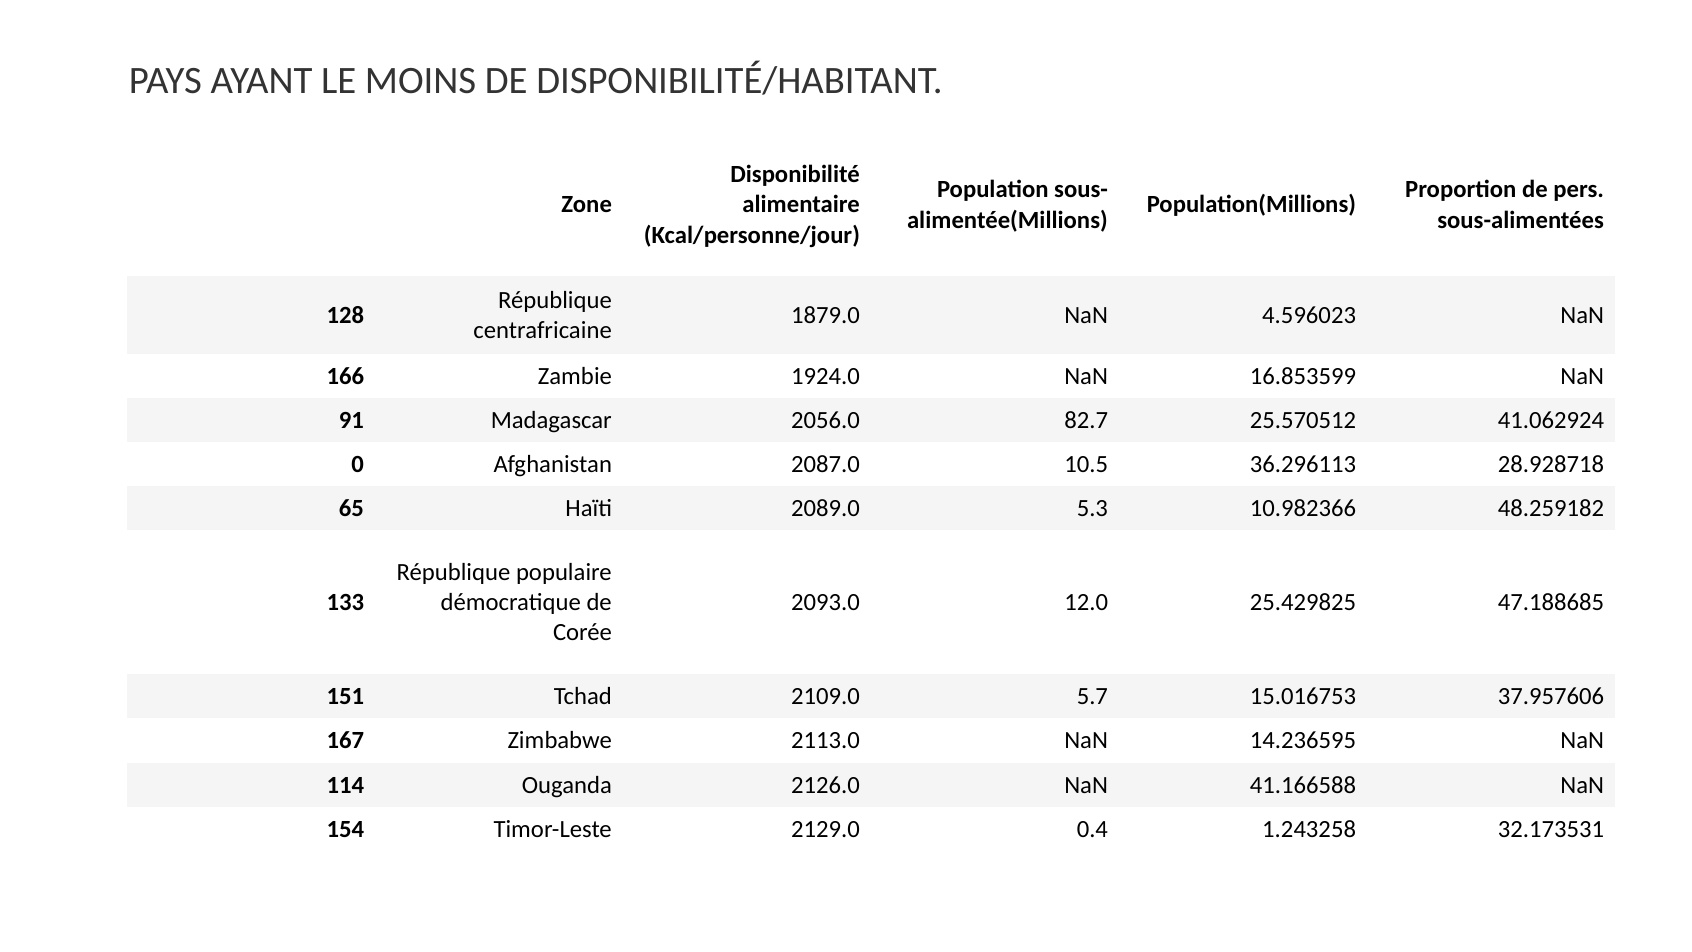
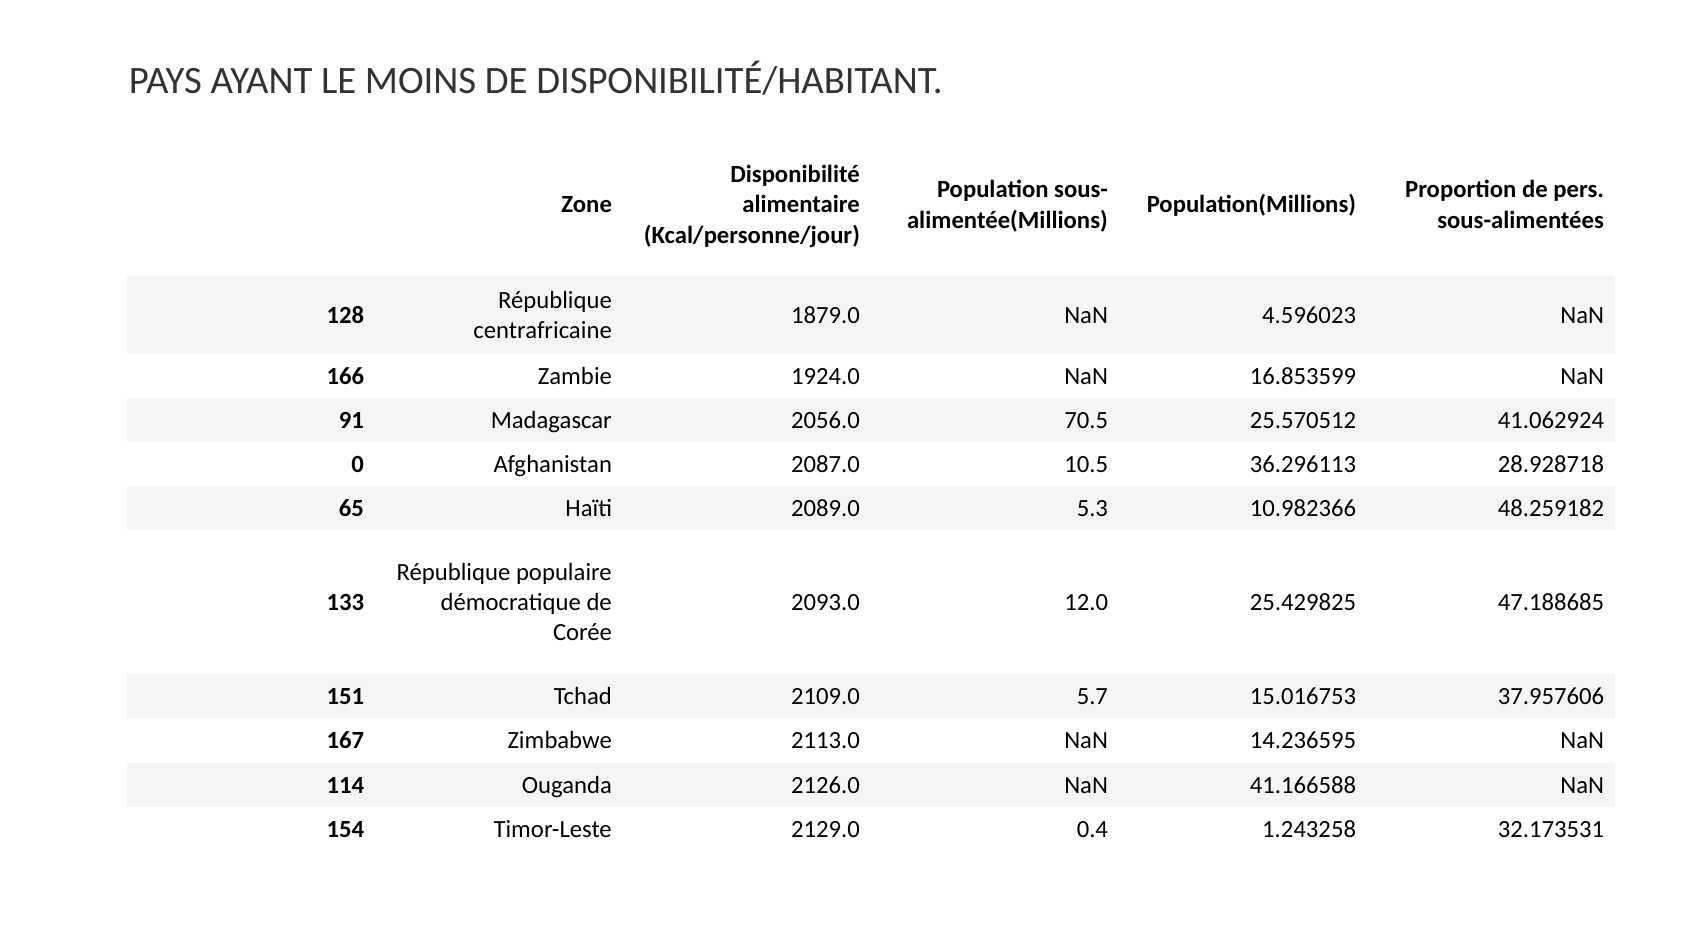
82.7: 82.7 -> 70.5 (1086, 420)
